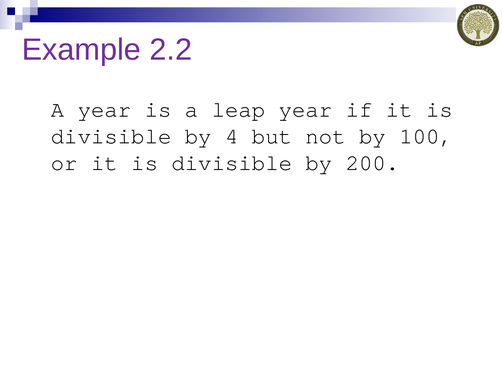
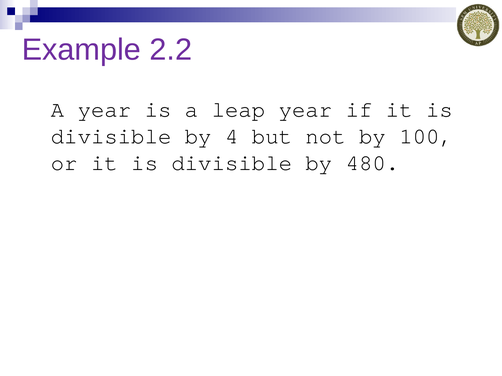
200: 200 -> 480 (373, 163)
